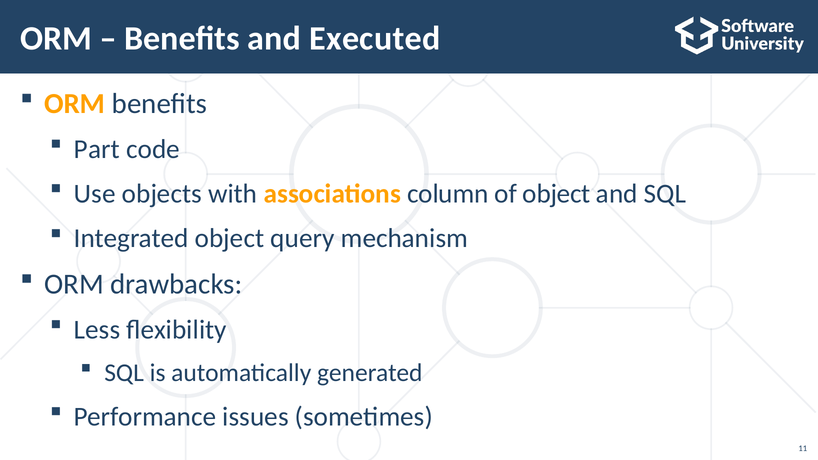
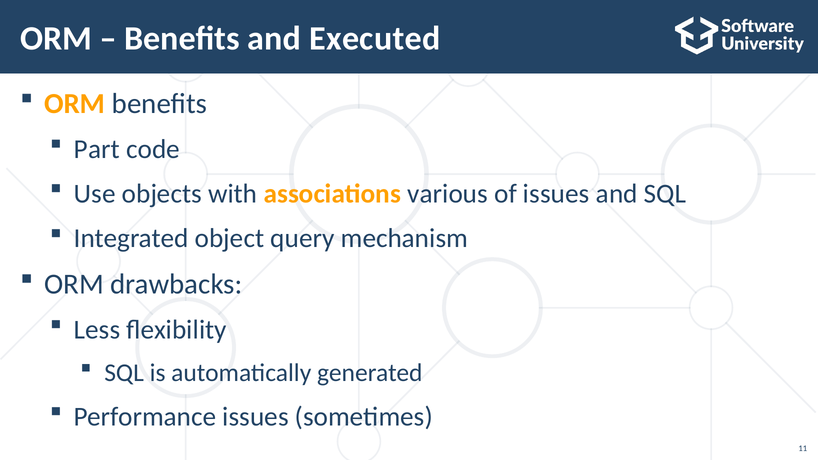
column: column -> various (448, 194)
of object: object -> issues (556, 194)
